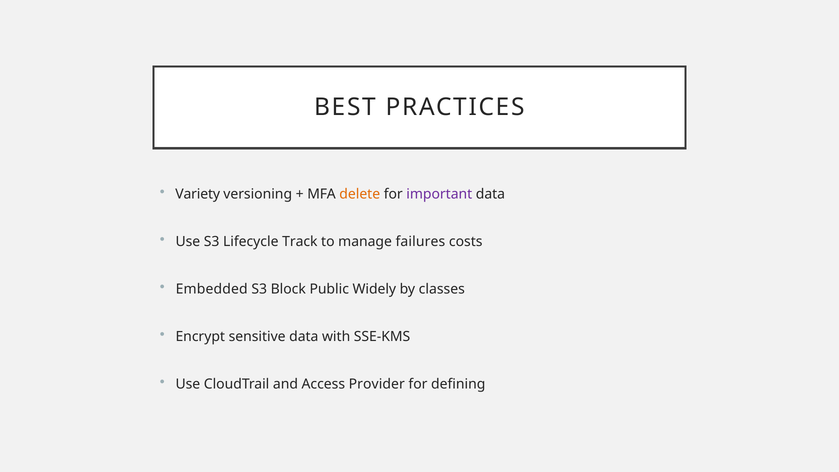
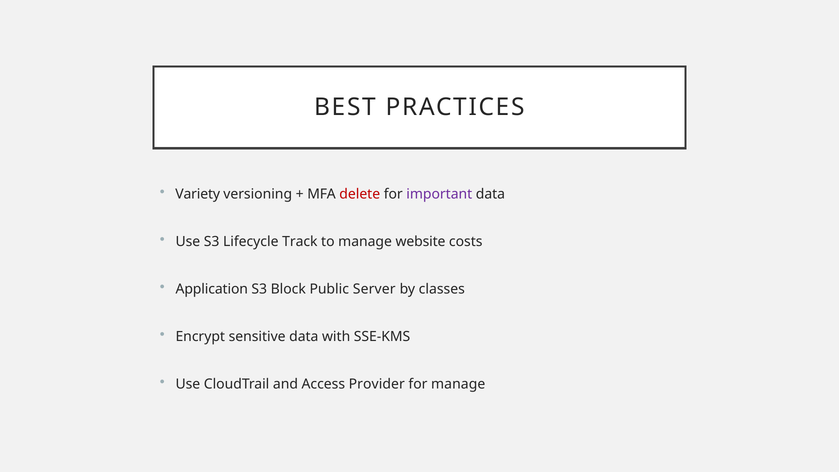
delete colour: orange -> red (360, 194)
failures: failures -> website (421, 242)
Embedded: Embedded -> Application (212, 289)
Widely: Widely -> Server (374, 289)
for defining: defining -> manage (458, 384)
